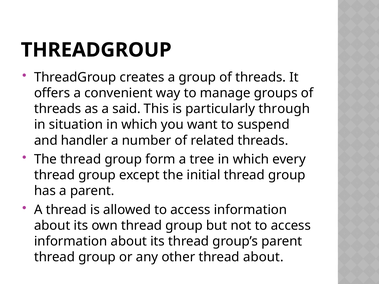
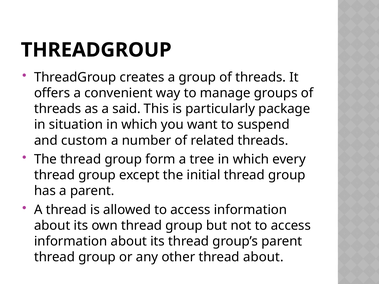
through: through -> package (284, 109)
handler: handler -> custom (84, 141)
